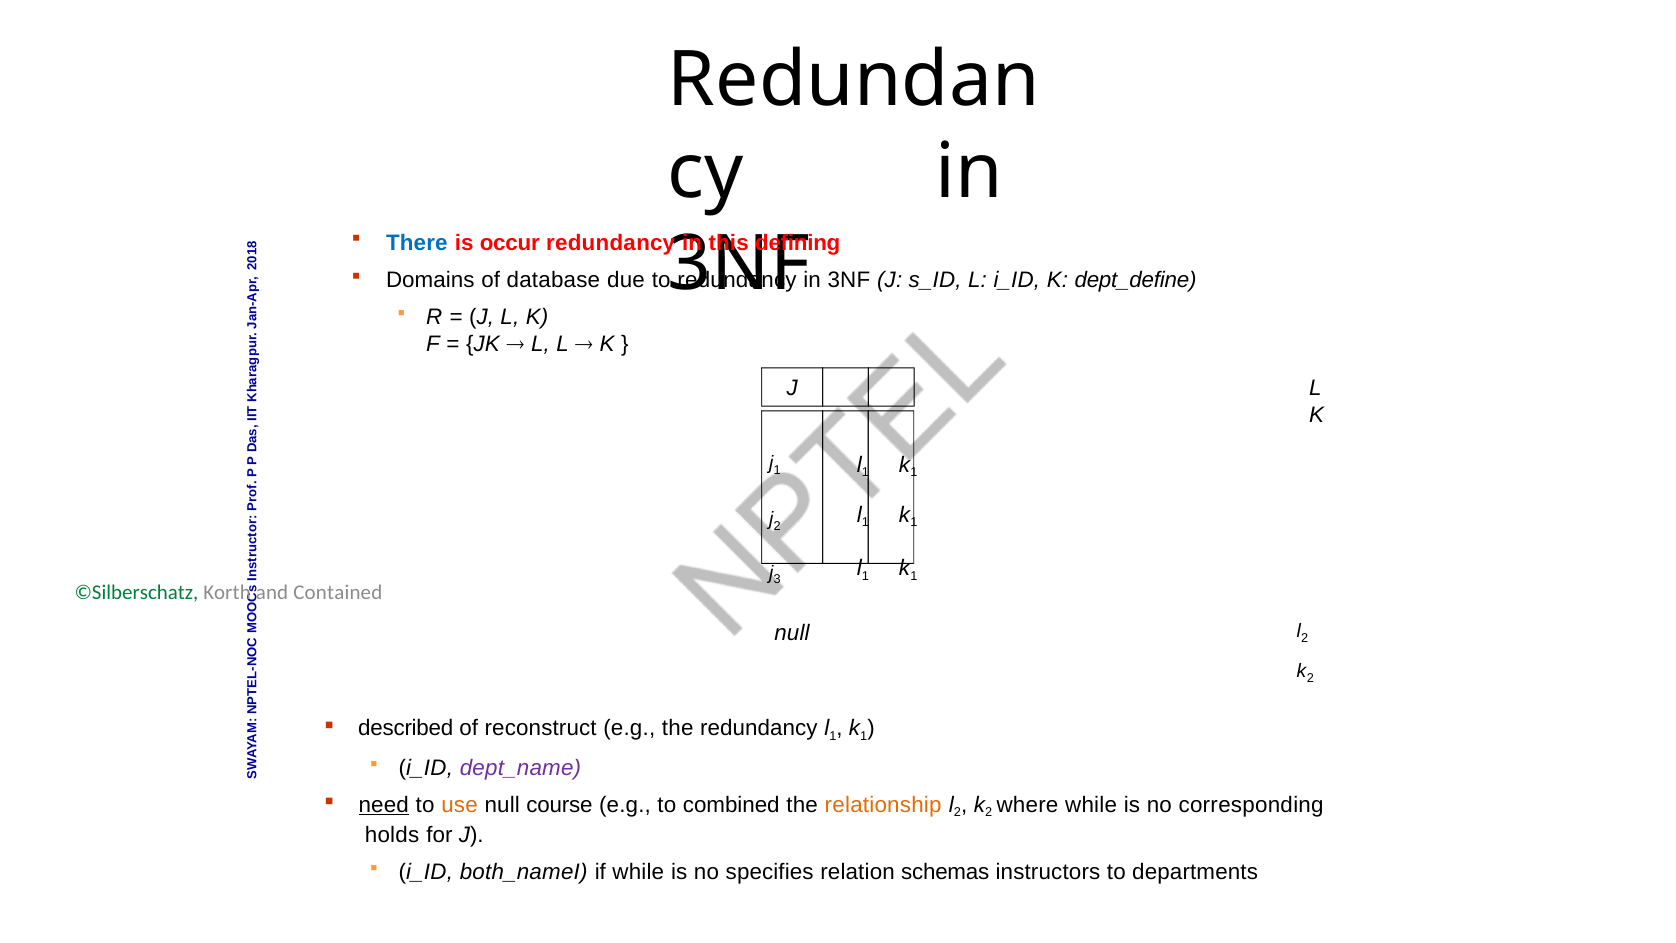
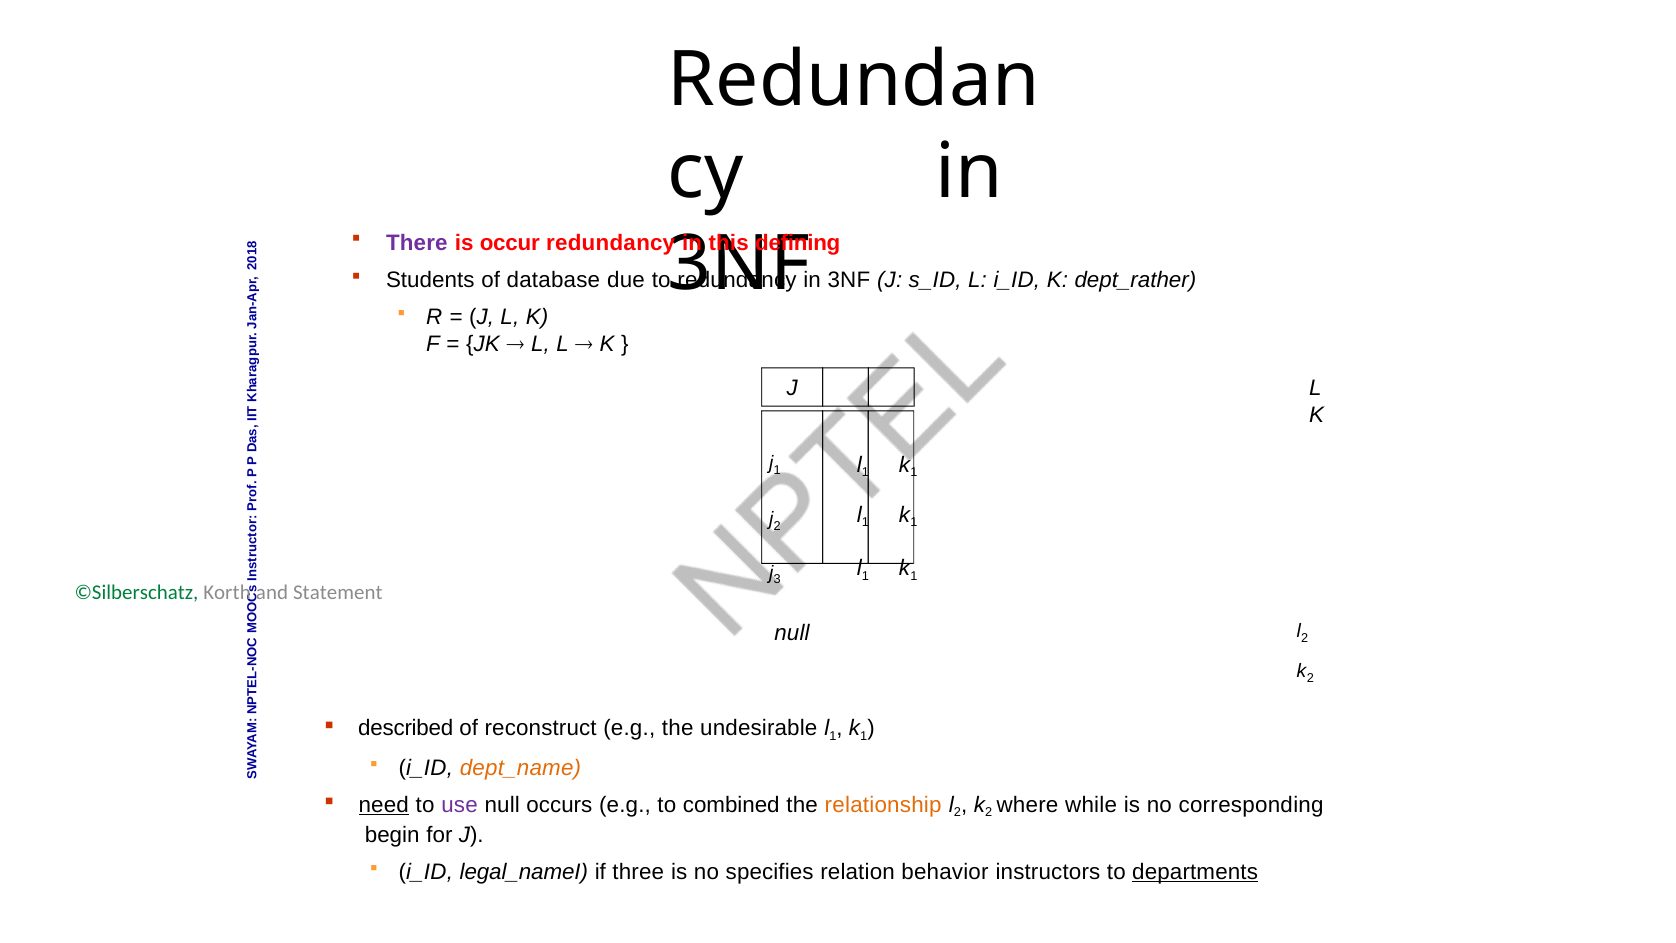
There colour: blue -> purple (417, 243)
Domains: Domains -> Students (430, 280)
dept_define: dept_define -> dept_rather (1135, 280)
Contained: Contained -> Statement (338, 592)
the redundancy: redundancy -> undesirable (759, 728)
dept_name colour: purple -> orange (520, 768)
use colour: orange -> purple (460, 805)
course: course -> occurs (559, 805)
holds: holds -> begin (392, 834)
both_nameI: both_nameI -> legal_nameI (524, 871)
if while: while -> three (638, 871)
schemas: schemas -> behavior (945, 871)
departments underline: none -> present (1195, 871)
